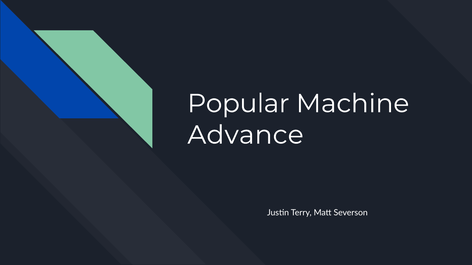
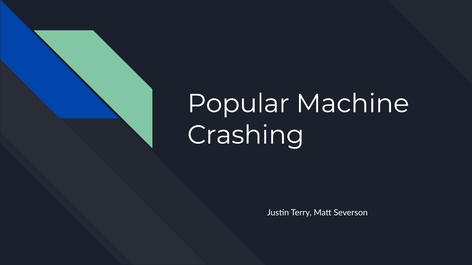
Advance: Advance -> Crashing (246, 135)
